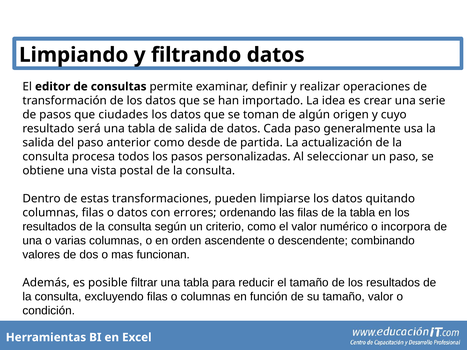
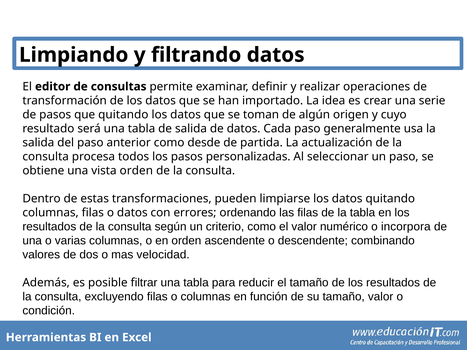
que ciudades: ciudades -> quitando (123, 115)
vista postal: postal -> orden (136, 171)
funcionan: funcionan -> velocidad (163, 255)
